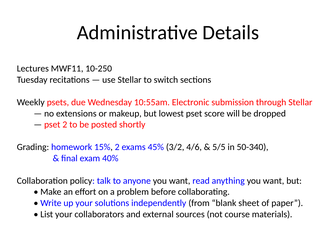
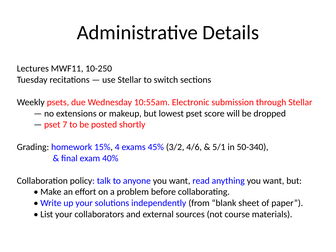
pset 2: 2 -> 7 (65, 125)
15% 2: 2 -> 4 (117, 147)
5/5: 5/5 -> 5/1 (219, 147)
